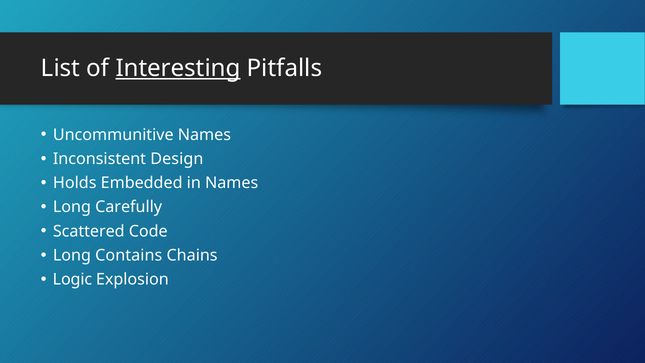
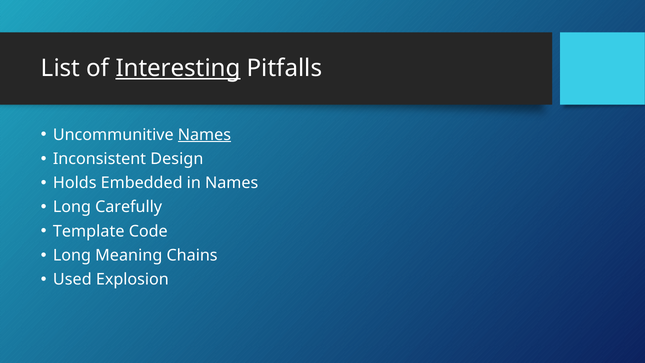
Names underline: none -> present (204, 135)
Scattered: Scattered -> Template (89, 231)
Contains: Contains -> Meaning (129, 255)
Logic: Logic -> Used (72, 279)
